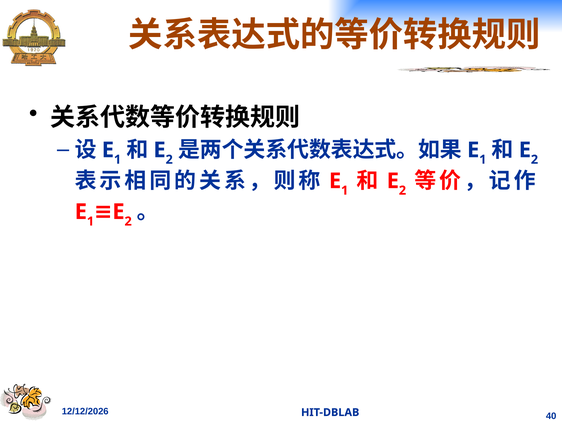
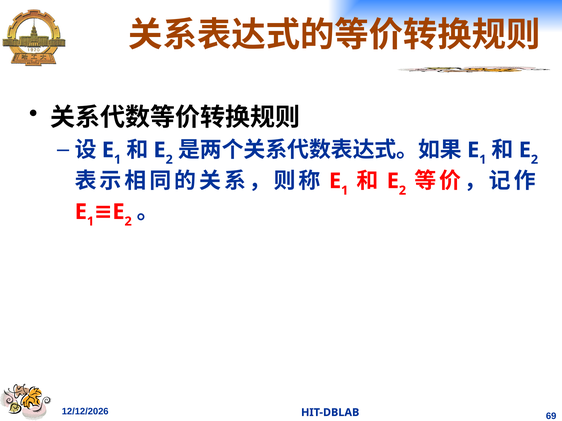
40: 40 -> 69 (551, 417)
